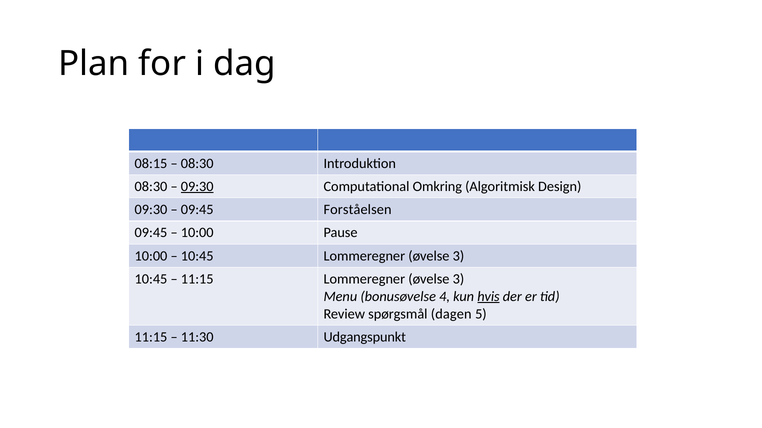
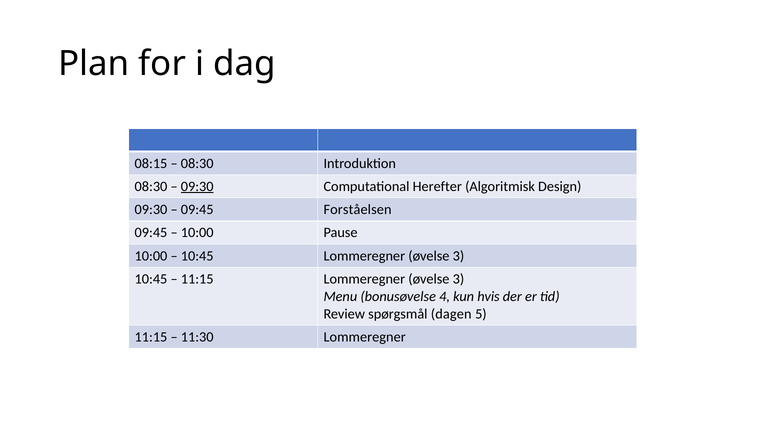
Omkring: Omkring -> Herefter (437, 187)
hvis underline: present -> none (488, 297)
11:30 Udgangspunkt: Udgangspunkt -> Lommeregner (365, 337)
